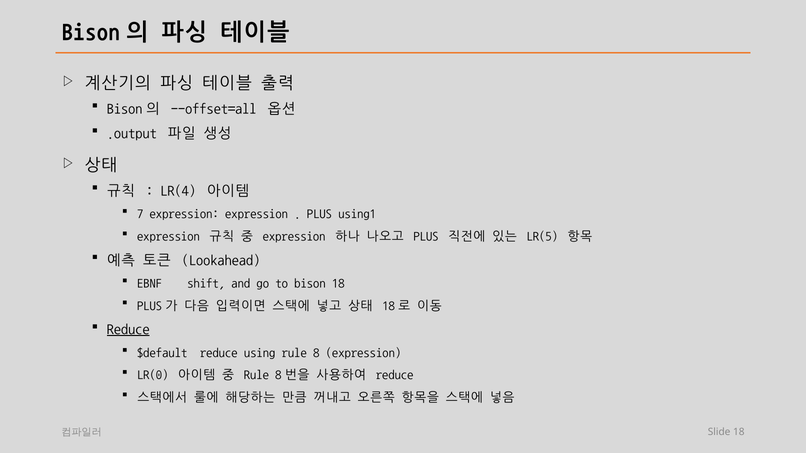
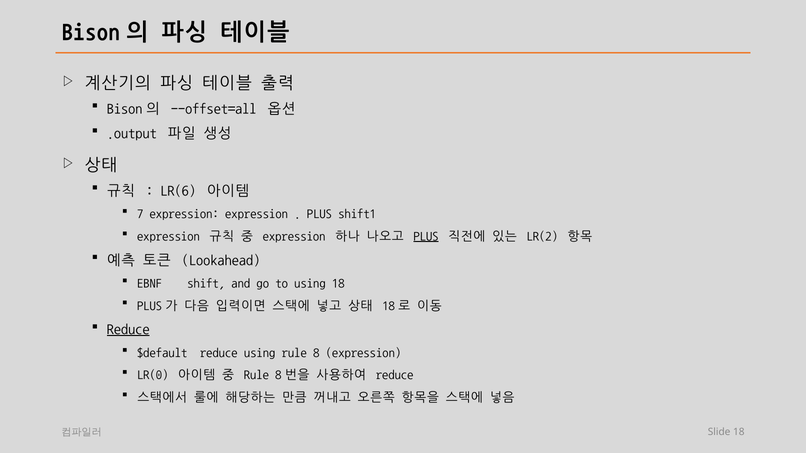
LR(4: LR(4 -> LR(6 (178, 191)
using1: using1 -> shift1 (357, 214)
PLUS underline: none -> present (426, 236)
LR(5: LR(5 -> LR(2 (542, 236)
to bison: bison -> using (310, 283)
